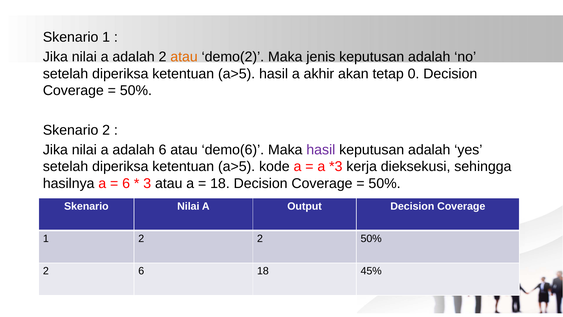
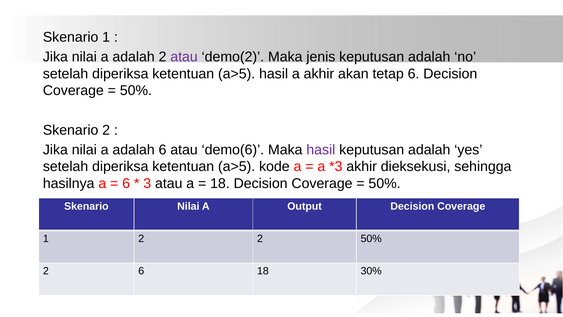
atau colour: orange -> purple (184, 57)
tetap 0: 0 -> 6 (414, 74)
kerja: kerja -> akhir (362, 167)
45%: 45% -> 30% (371, 271)
